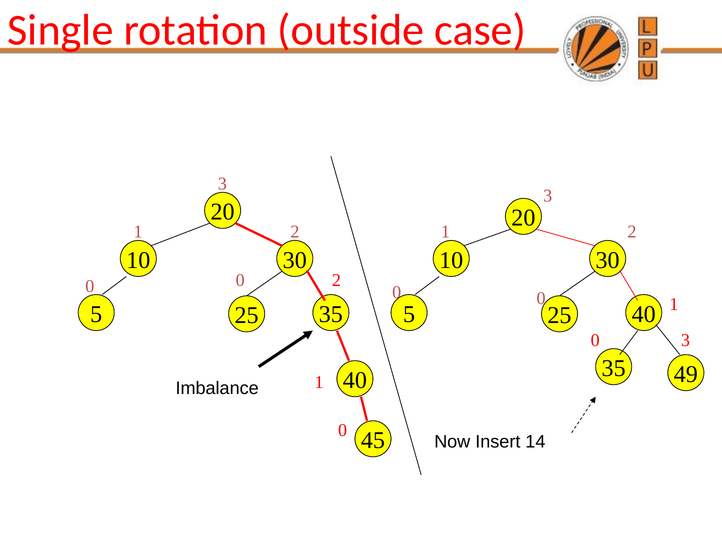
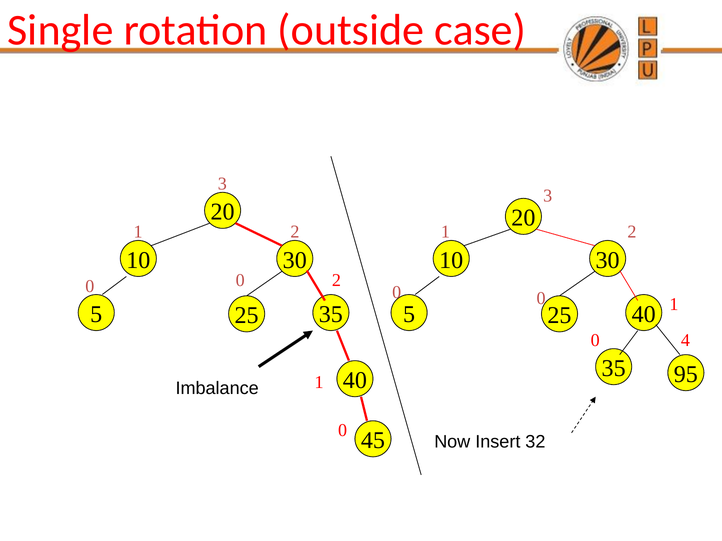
3: 3 -> 4 (685, 341)
49: 49 -> 95 (686, 375)
14: 14 -> 32 (535, 442)
